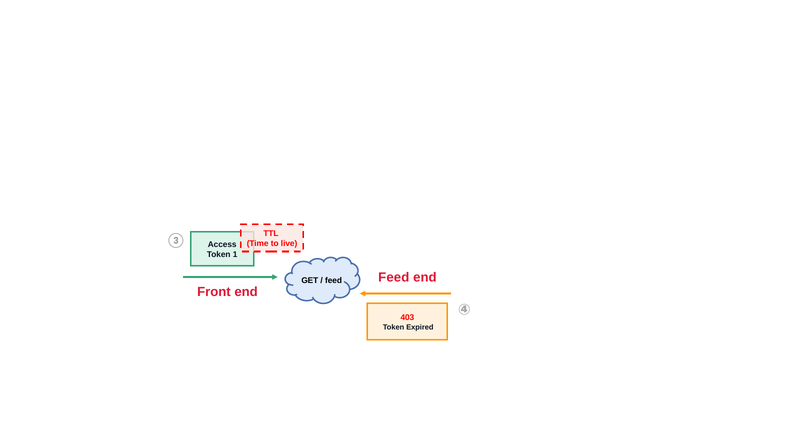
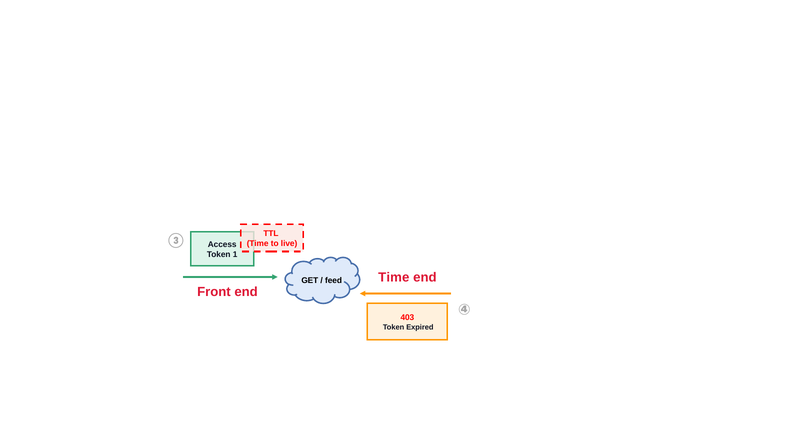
feed Feed: Feed -> Time (394, 277)
